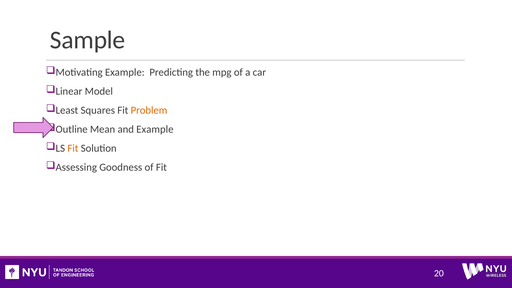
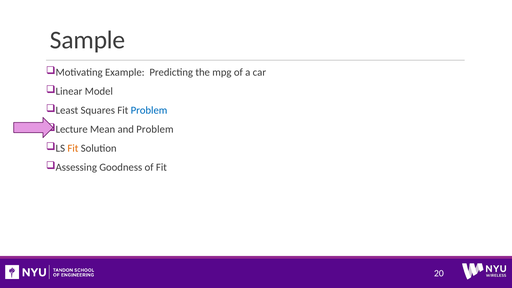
Problem colour: orange -> blue (149, 110)
Outline: Outline -> Lecture (72, 129)
and Example: Example -> Problem (155, 129)
